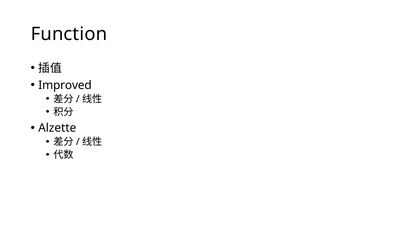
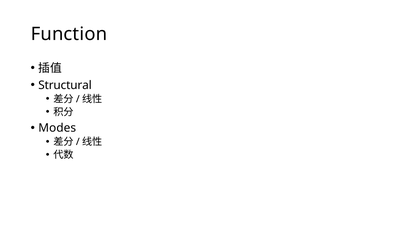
Improved: Improved -> Structural (65, 85)
Alzette: Alzette -> Modes (57, 128)
